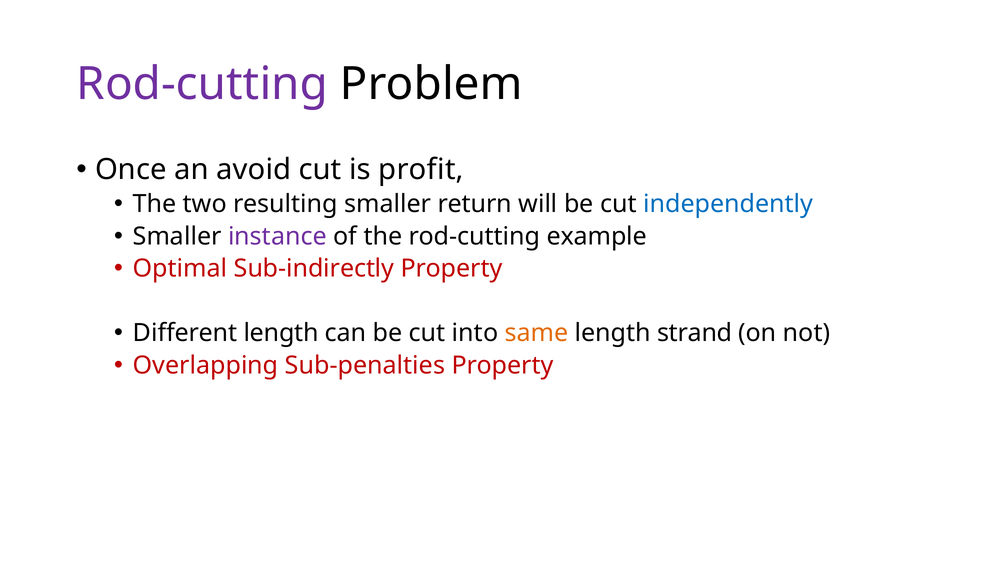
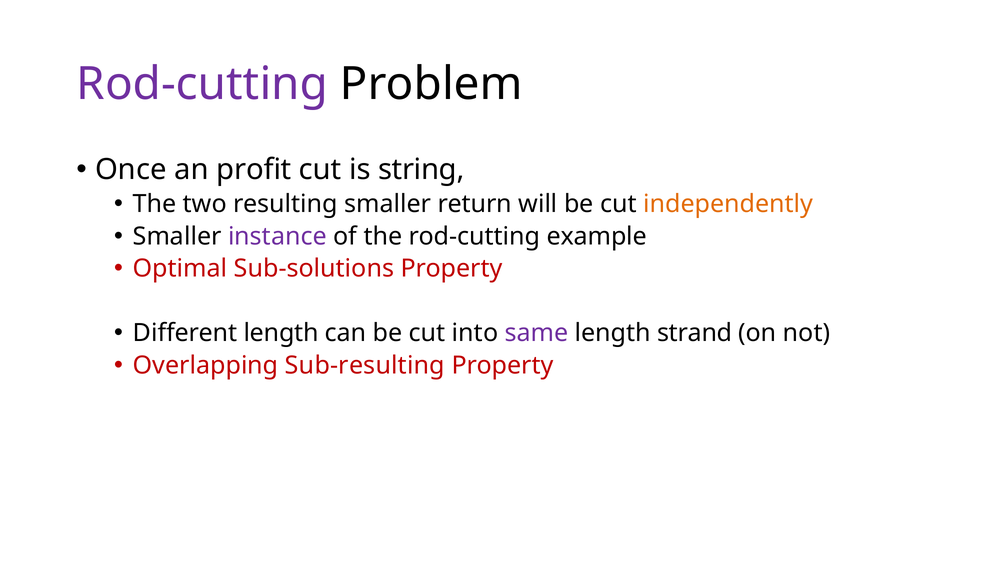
avoid: avoid -> profit (254, 170)
profit: profit -> string (421, 170)
independently colour: blue -> orange (728, 204)
Sub-indirectly: Sub-indirectly -> Sub-solutions (314, 269)
same colour: orange -> purple (537, 333)
Sub-penalties: Sub-penalties -> Sub-resulting (365, 366)
